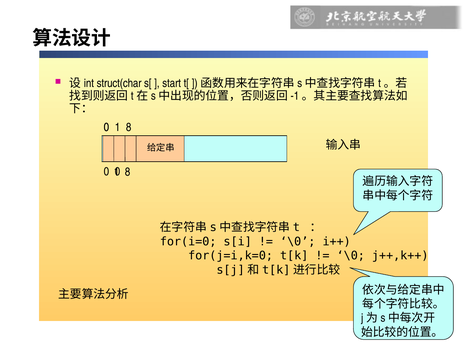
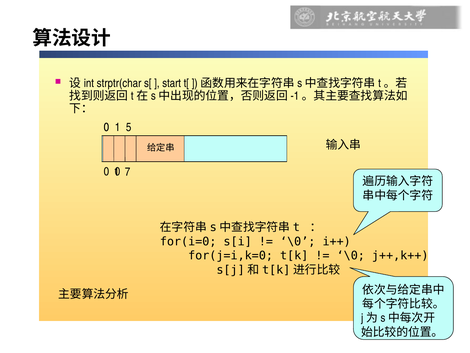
struct(char: struct(char -> strptr(char (119, 83)
1 8: 8 -> 5 (129, 127)
8: 8 -> 7 (128, 172)
